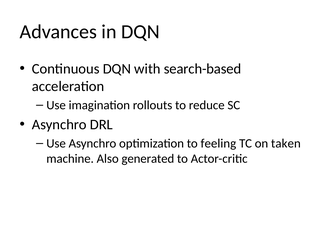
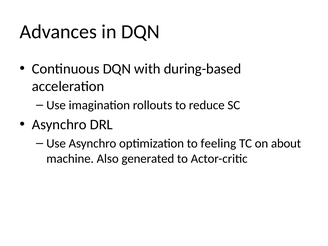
search-based: search-based -> during-based (203, 69)
taken: taken -> about (286, 143)
